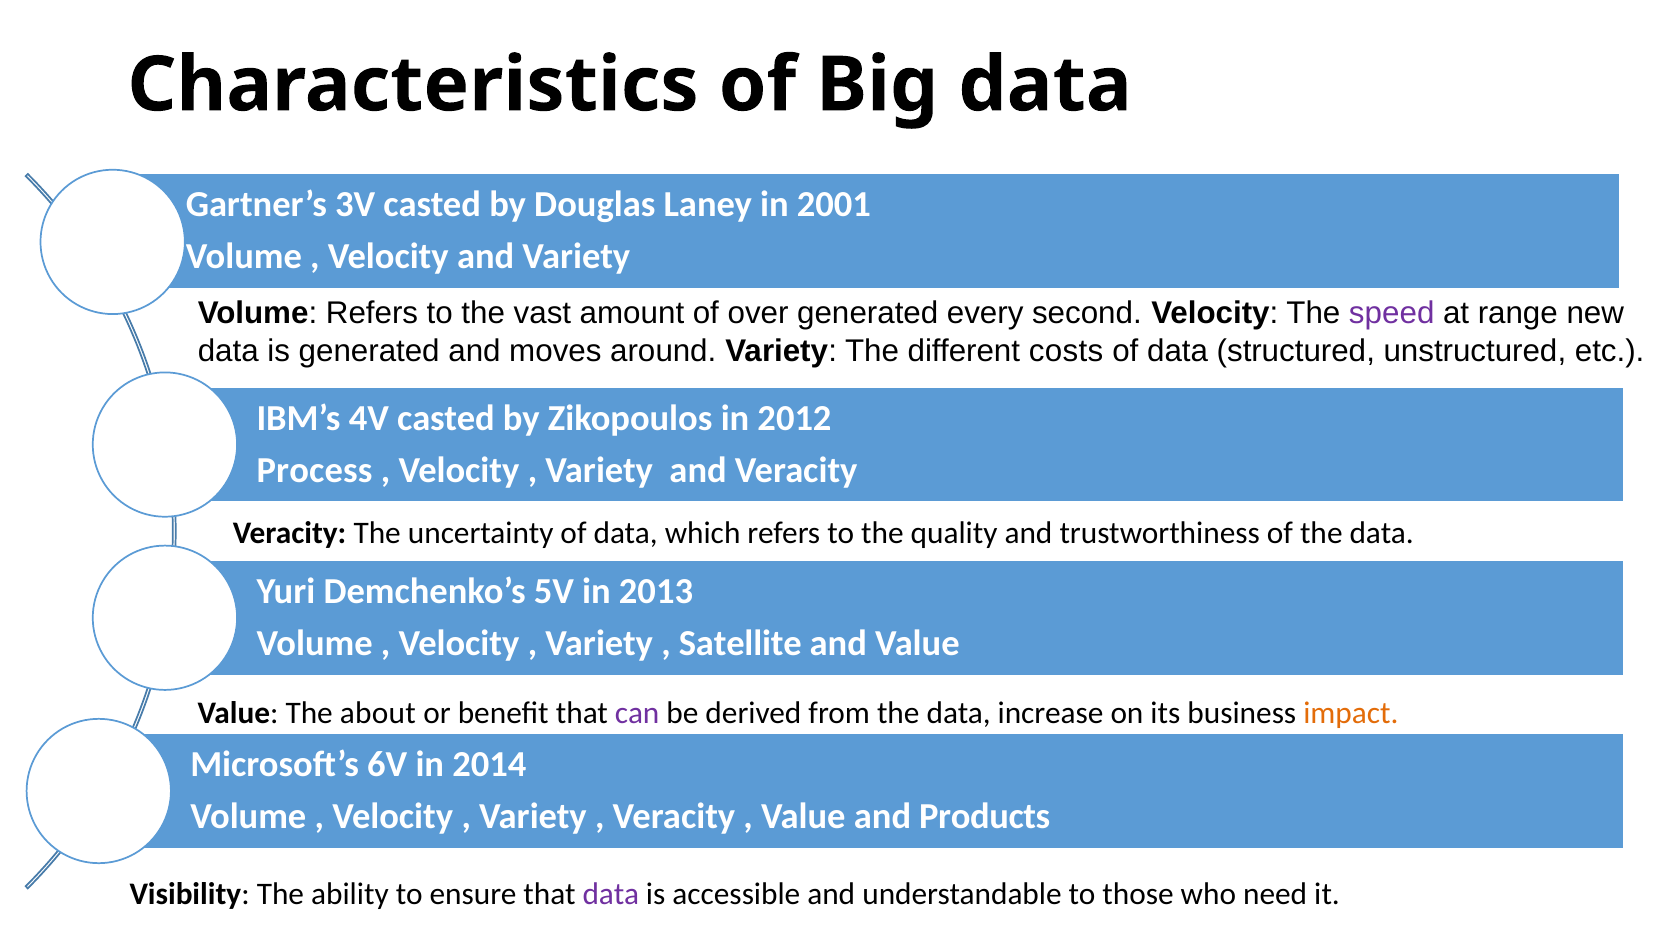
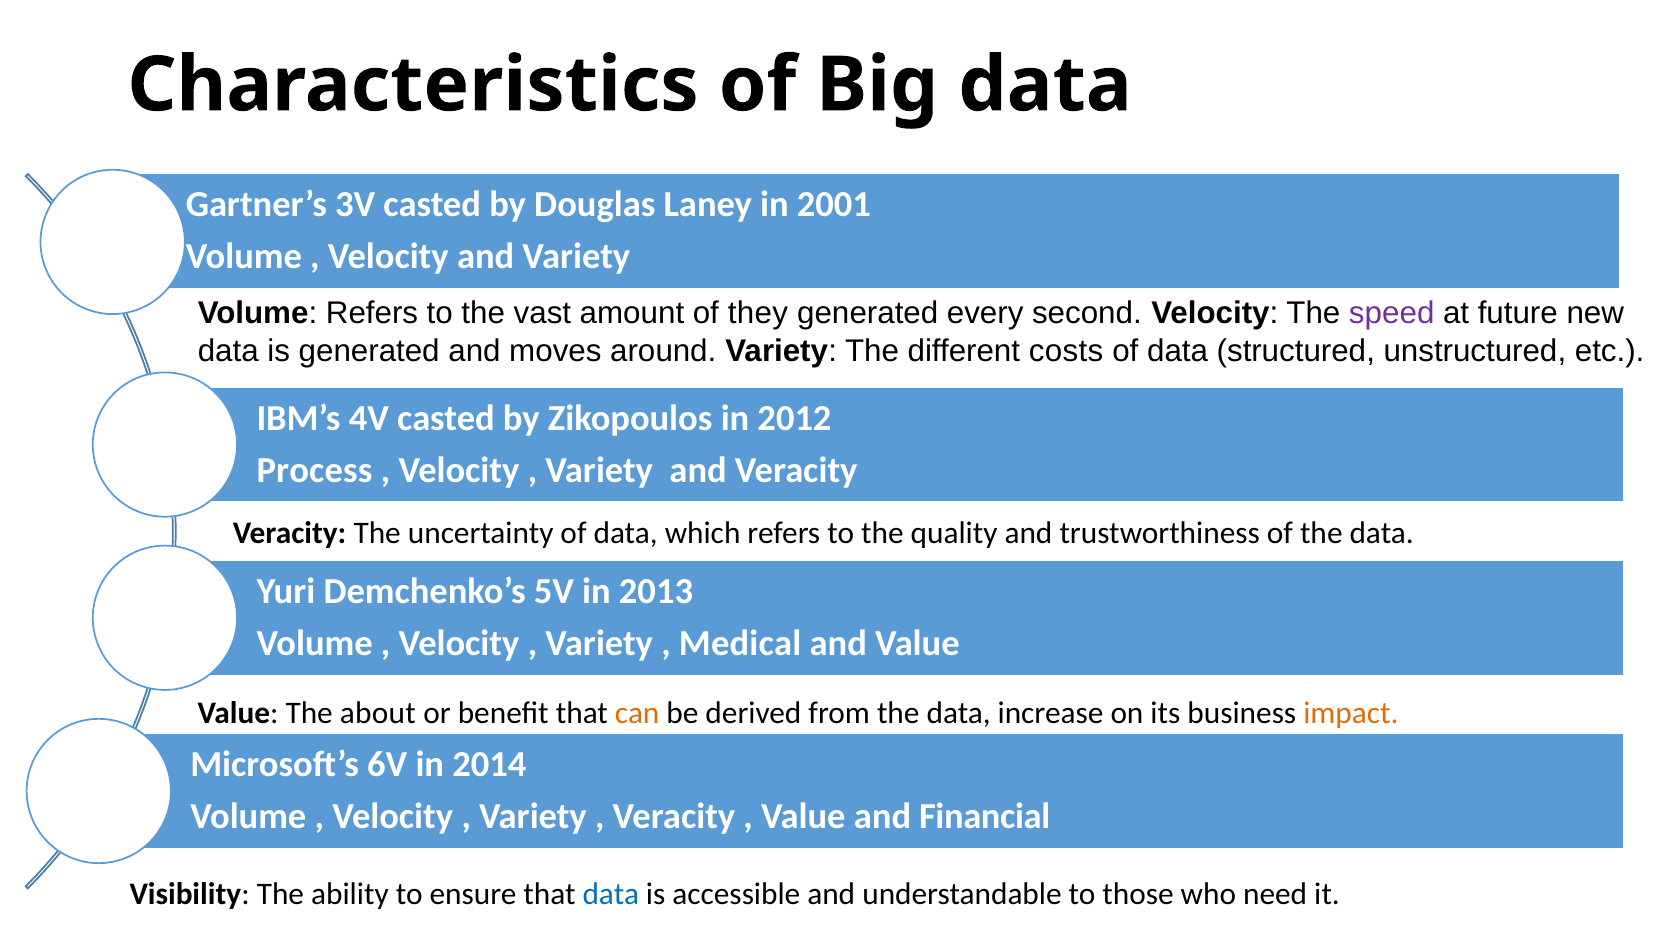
over: over -> they (758, 313)
range: range -> future (1518, 313)
Satellite: Satellite -> Medical (740, 644)
can colour: purple -> orange (637, 713)
Products: Products -> Financial (985, 817)
data colour: purple -> blue (611, 894)
